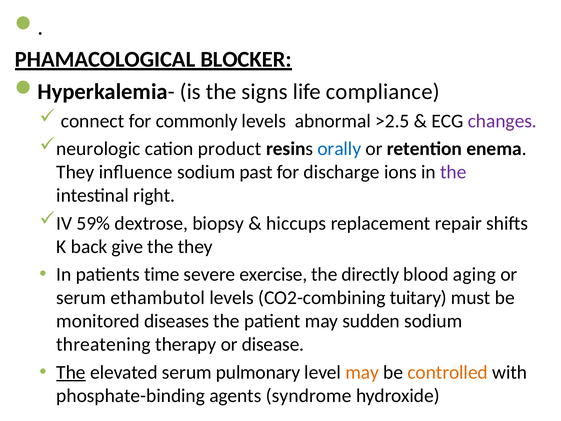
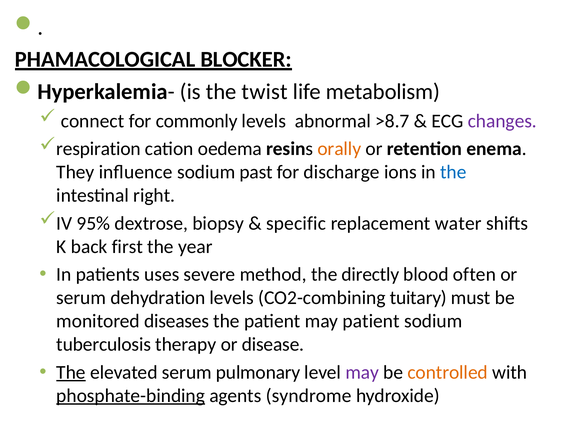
signs: signs -> twist (265, 92)
compliance: compliance -> metabolism (383, 92)
>2.5: >2.5 -> >8.7 (392, 121)
neurologic: neurologic -> respiration (99, 149)
product: product -> oedema (230, 149)
orally colour: blue -> orange (339, 149)
the colour: purple -> blue (453, 172)
59%: 59% -> 95% (93, 223)
hiccups: hiccups -> specific (296, 223)
repair: repair -> water (458, 223)
give: give -> first (127, 247)
the they: they -> year (195, 247)
time: time -> uses (162, 274)
exercise: exercise -> method (273, 274)
aging: aging -> often (474, 274)
ethambutol: ethambutol -> dehydration (158, 298)
may sudden: sudden -> patient (371, 321)
threatening: threatening -> tuberculosis (104, 344)
may colour: orange -> purple (362, 372)
phosphate-binding underline: none -> present (131, 395)
